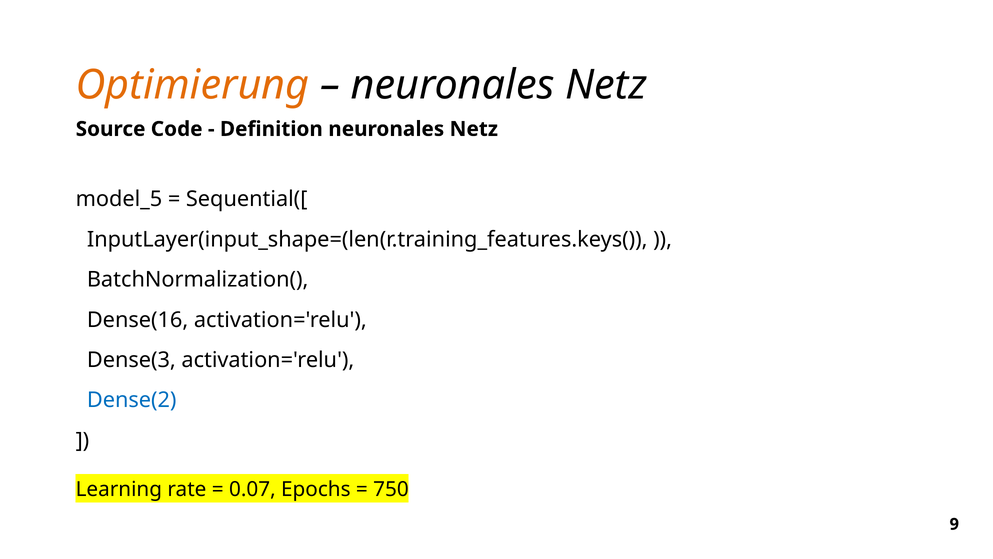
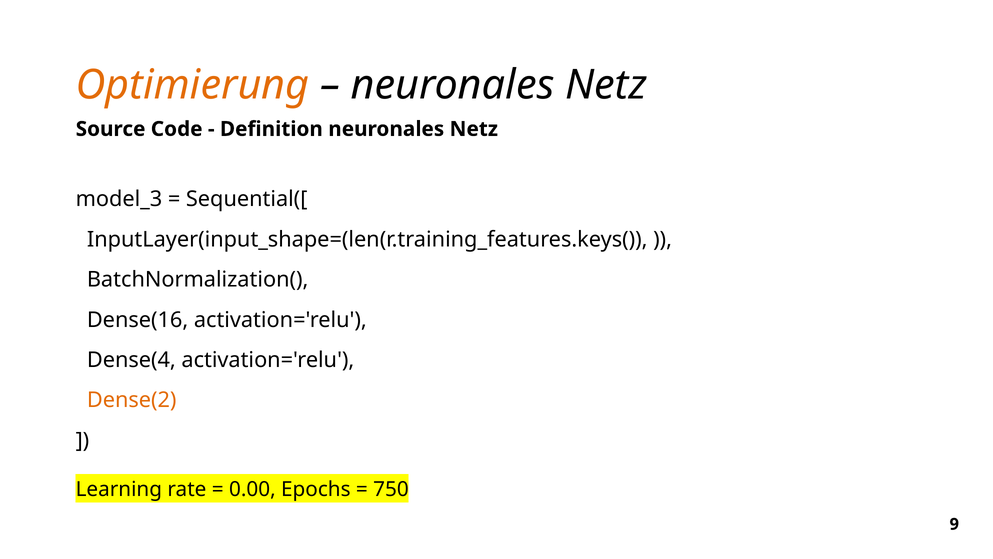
model_5: model_5 -> model_3 (119, 199)
Dense(3: Dense(3 -> Dense(4 (131, 360)
Dense(2 colour: blue -> orange (132, 400)
0.07: 0.07 -> 0.00 (252, 489)
